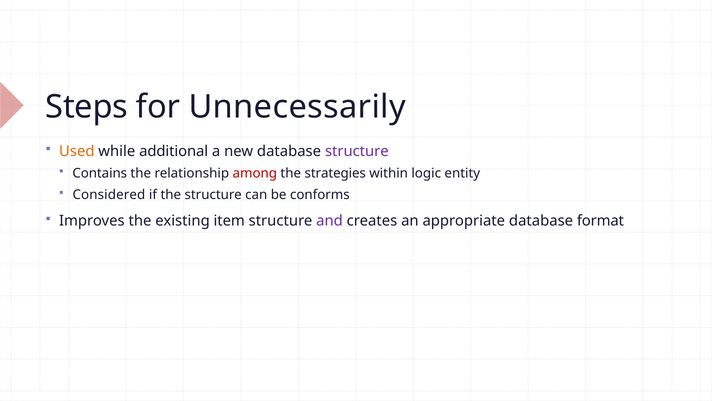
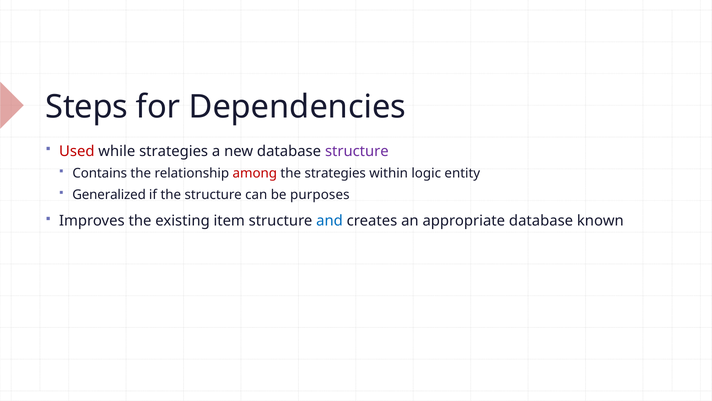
Unnecessarily: Unnecessarily -> Dependencies (297, 107)
Used colour: orange -> red (77, 151)
while additional: additional -> strategies (174, 151)
Considered: Considered -> Generalized (109, 194)
conforms: conforms -> purposes (320, 194)
and colour: purple -> blue (330, 221)
format: format -> known (600, 221)
